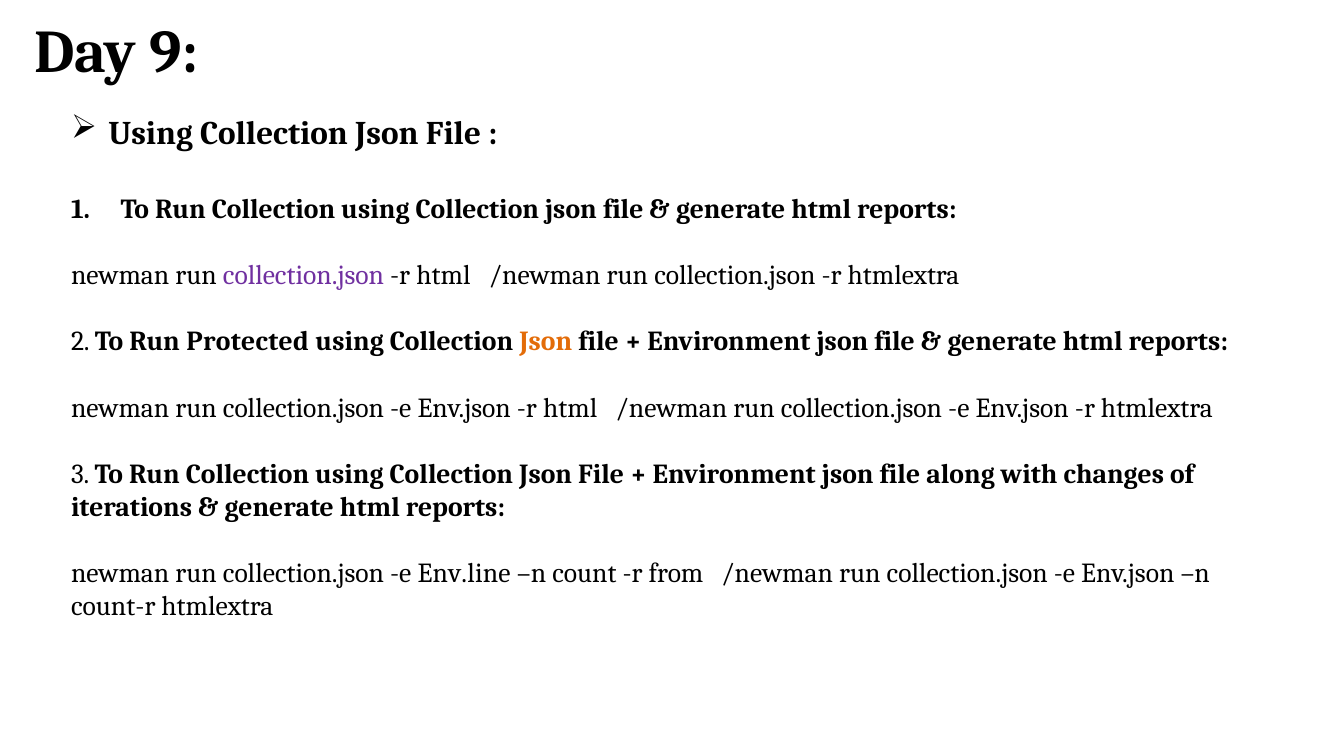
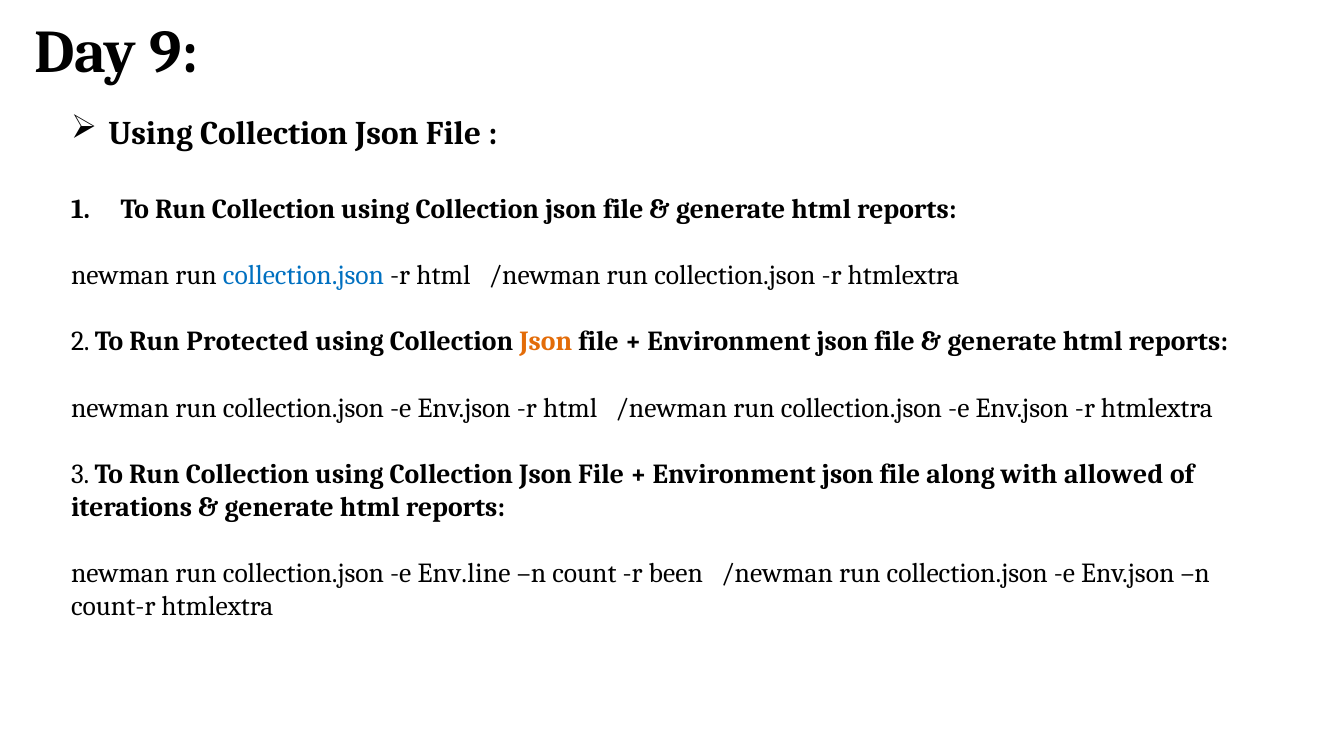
collection.json colour: purple -> blue (303, 275)
changes: changes -> allowed (1114, 474)
from: from -> been (676, 573)
